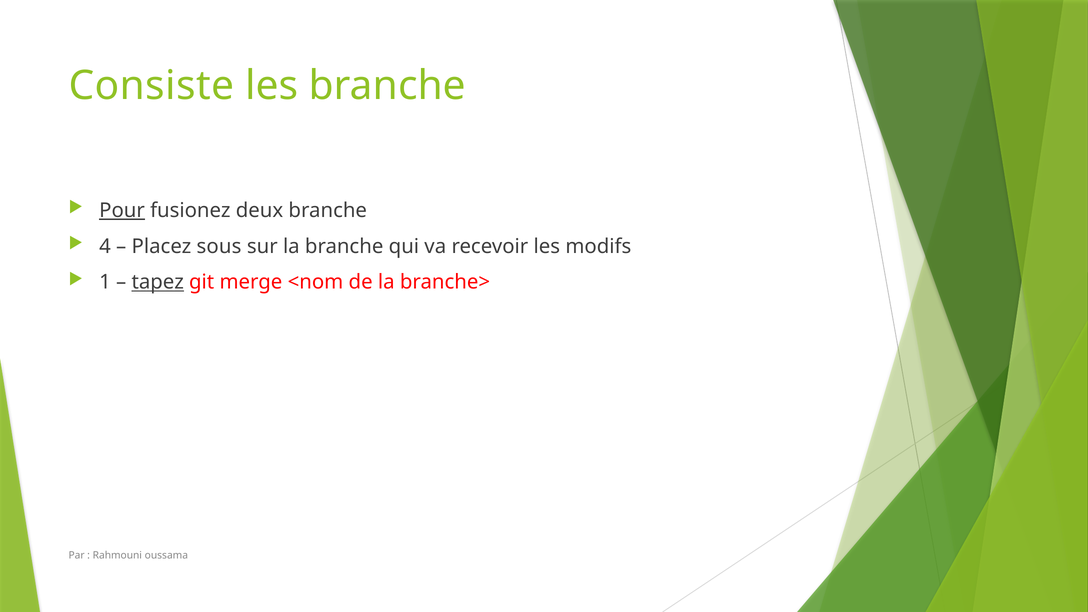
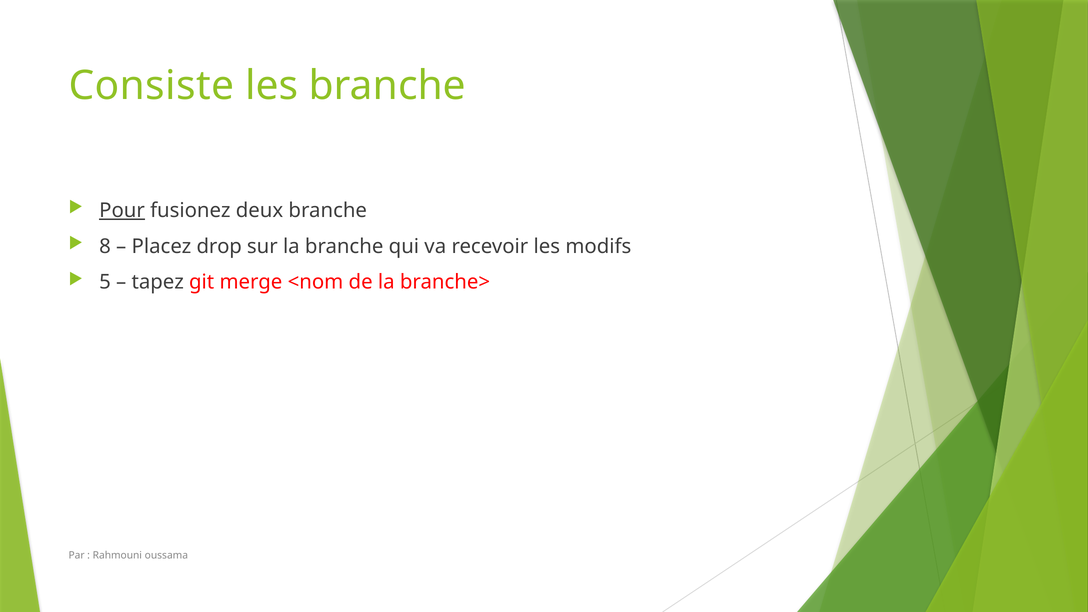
4: 4 -> 8 (105, 246)
sous: sous -> drop (219, 246)
1: 1 -> 5 (105, 282)
tapez underline: present -> none (158, 282)
